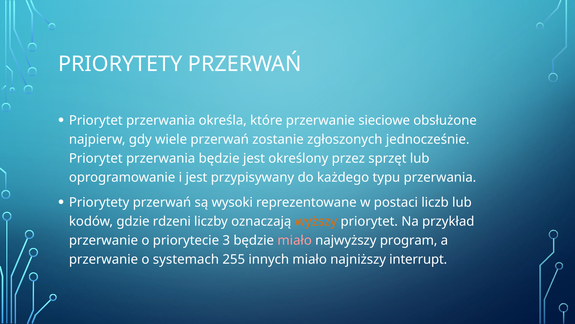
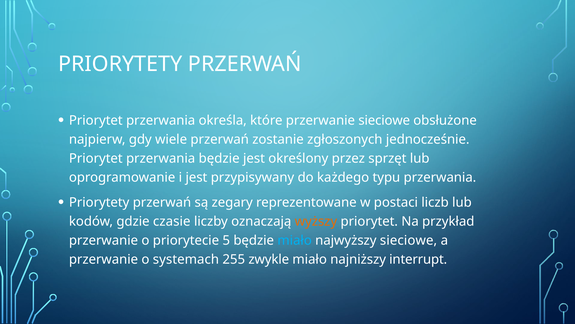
wysoki: wysoki -> zegary (232, 202)
rdzeni: rdzeni -> czasie (172, 221)
3: 3 -> 5 (226, 240)
miało colour: pink -> light blue (295, 240)
najwyższy program: program -> sieciowe (409, 240)
innych: innych -> zwykle (269, 259)
